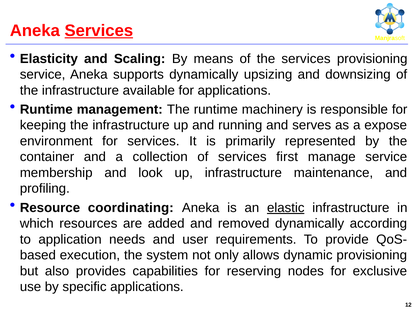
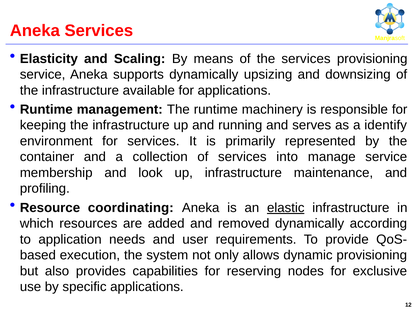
Services underline: present -> none (99, 31)
expose: expose -> identify (386, 126)
first: first -> into (287, 157)
